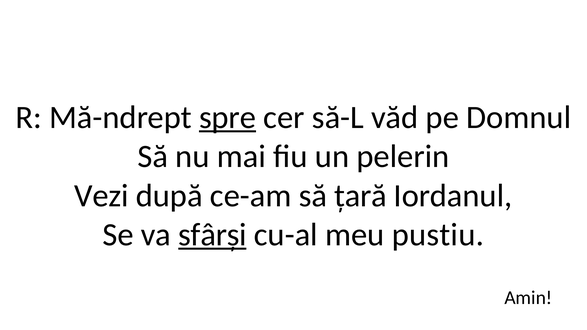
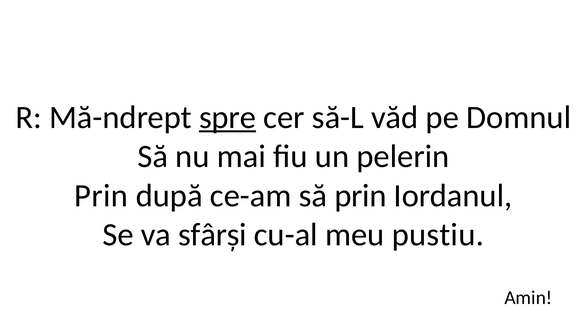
Vezi: Vezi -> Prin (101, 196)
să țară: țară -> prin (361, 196)
sfârși underline: present -> none (212, 235)
